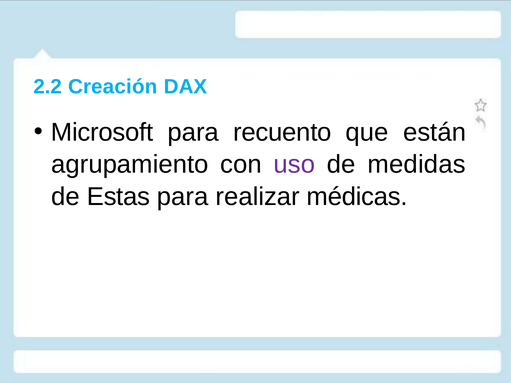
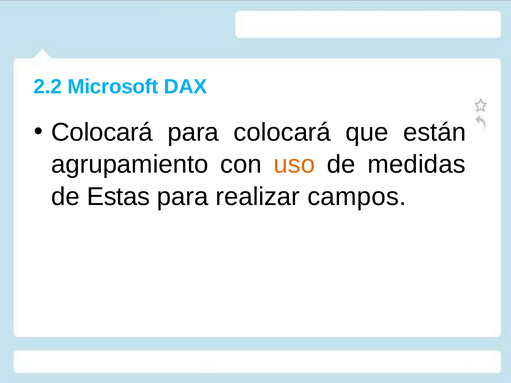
Creación: Creación -> Microsoft (113, 87)
Microsoft: Microsoft -> Colocará (102, 132)
para recuento: recuento -> colocará (282, 132)
uso colour: purple -> orange (294, 165)
médicas: médicas -> campos (357, 197)
